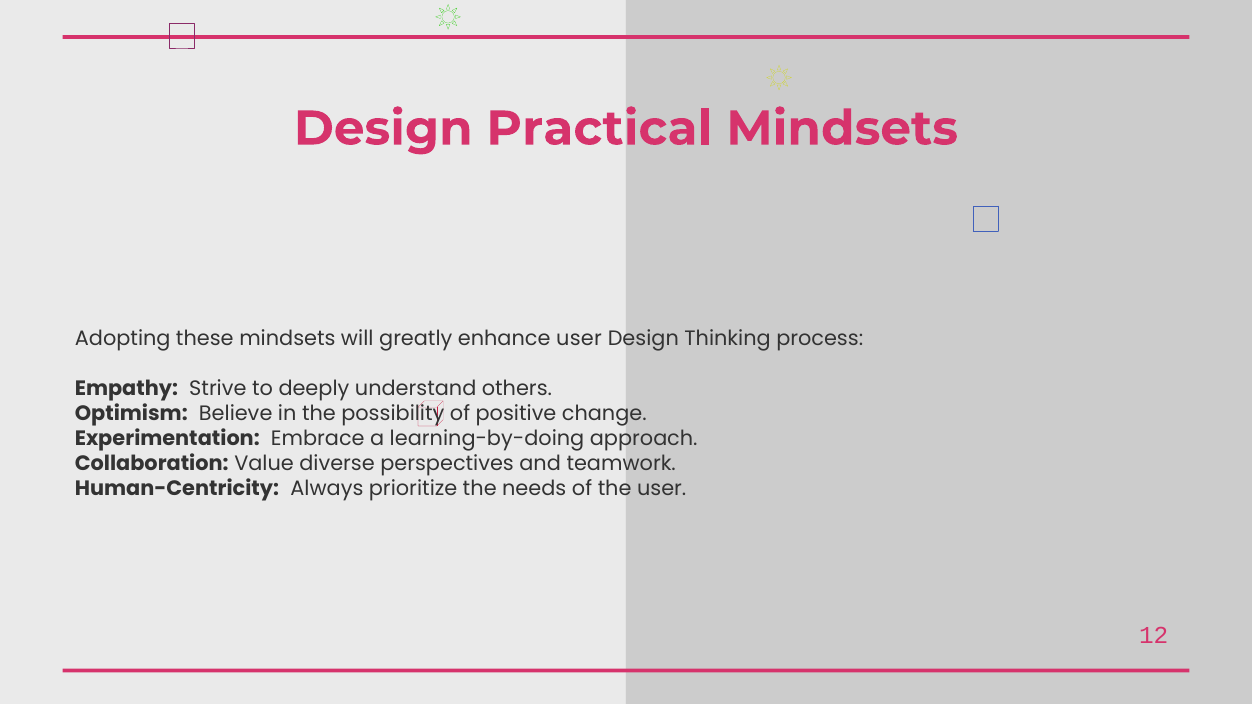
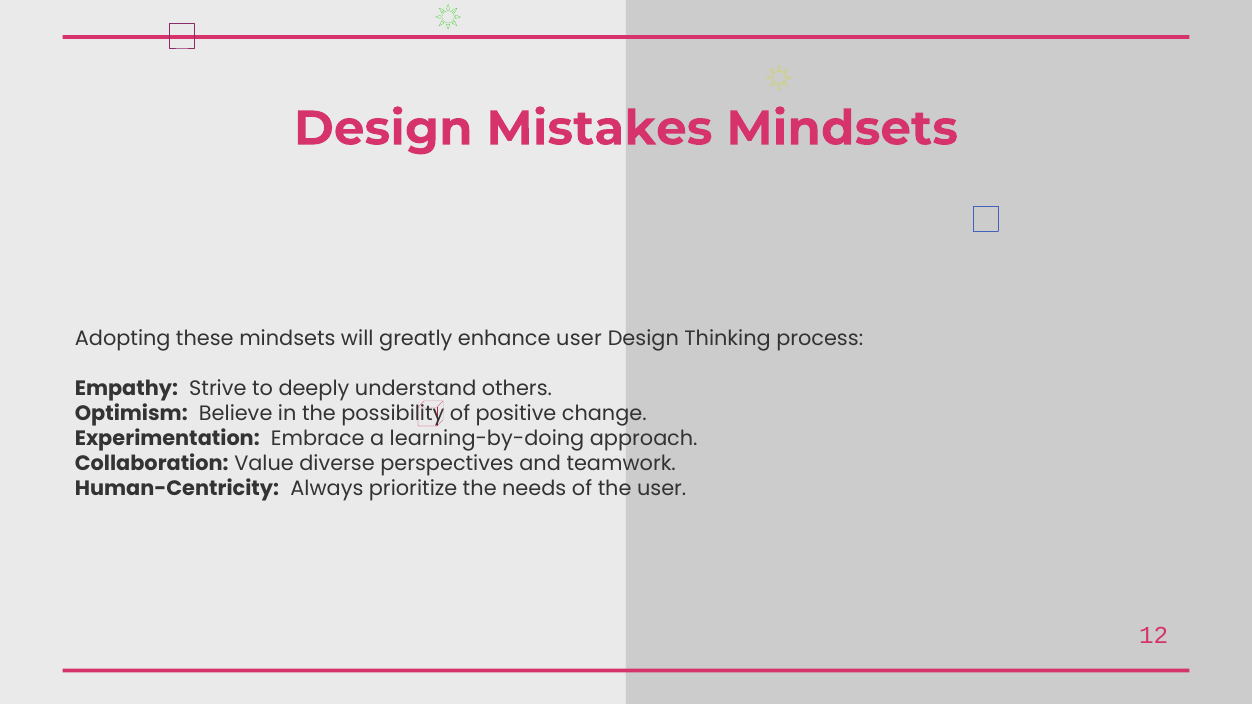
Practical: Practical -> Mistakes (599, 129)
